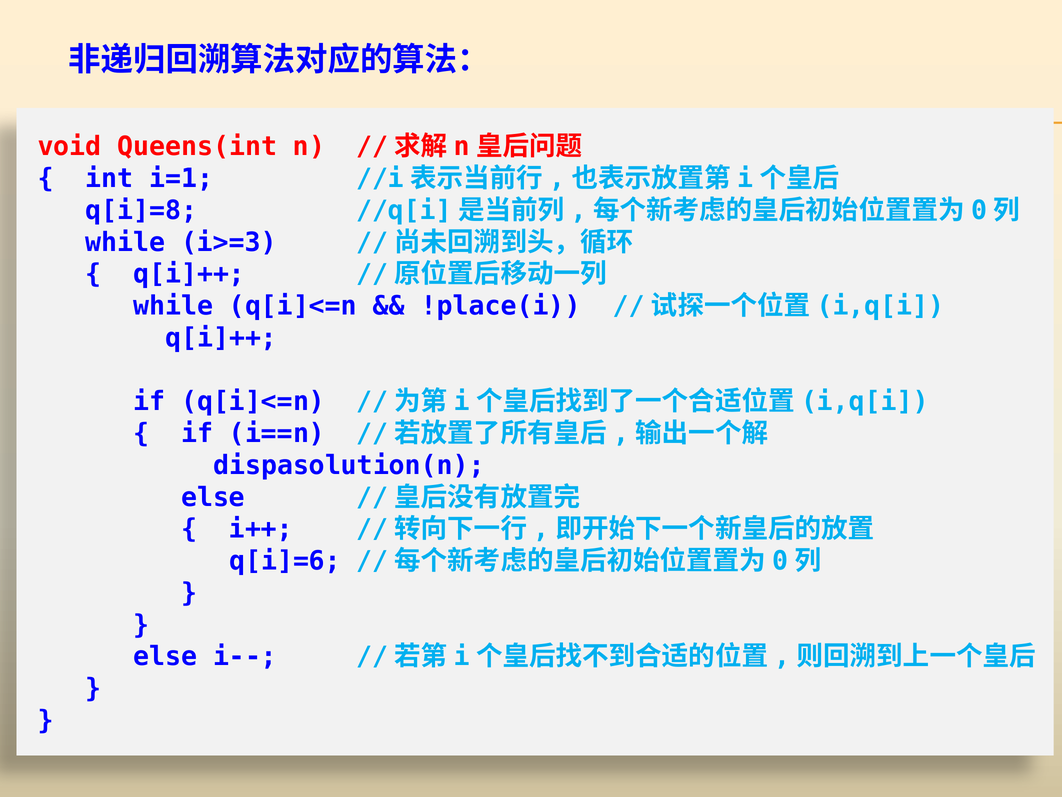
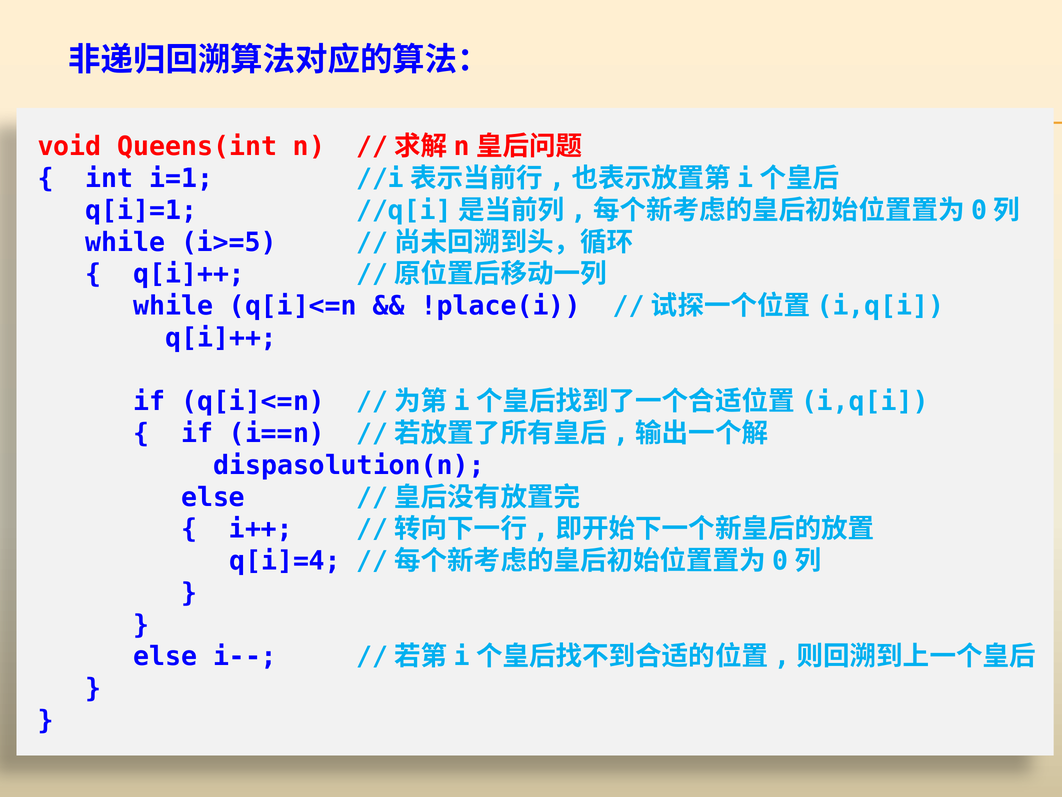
q[i]=8: q[i]=8 -> q[i]=1 (141, 210)
i>=3: i>=3 -> i>=5 (229, 242)
q[i]=6: q[i]=6 -> q[i]=4 (285, 561)
